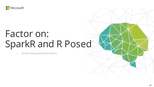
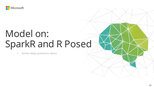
Factor: Factor -> Model (19, 34)
